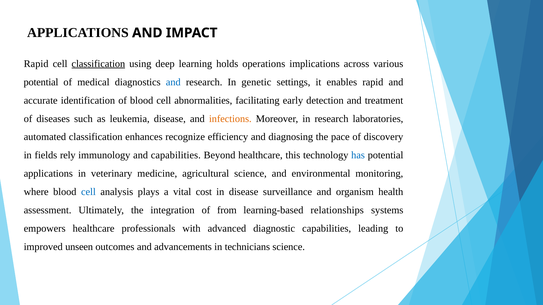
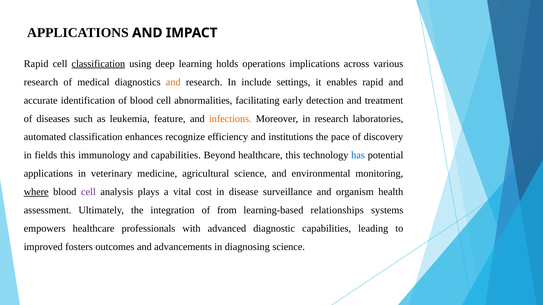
potential: potential -> research (41, 82)
and colour: blue -> orange (173, 82)
genetic: genetic -> include (256, 82)
leukemia disease: disease -> feature (170, 119)
diagnosing: diagnosing -> institutions (291, 137)
fields rely: rely -> this (68, 155)
where underline: none -> present (36, 192)
cell colour: blue -> purple (88, 192)
unseen: unseen -> fosters (79, 247)
technicians: technicians -> diagnosing (247, 247)
